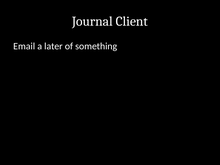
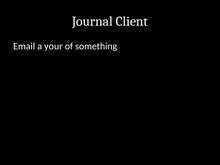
later: later -> your (53, 46)
